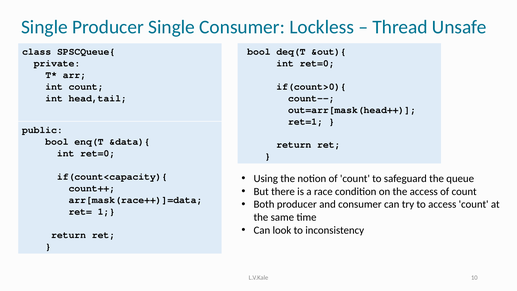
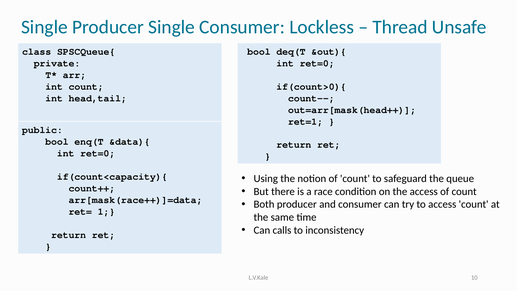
look: look -> calls (282, 230)
